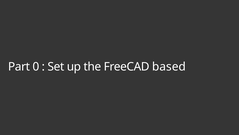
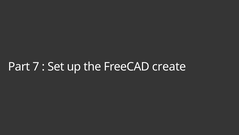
0: 0 -> 7 (36, 66)
based: based -> create (169, 66)
